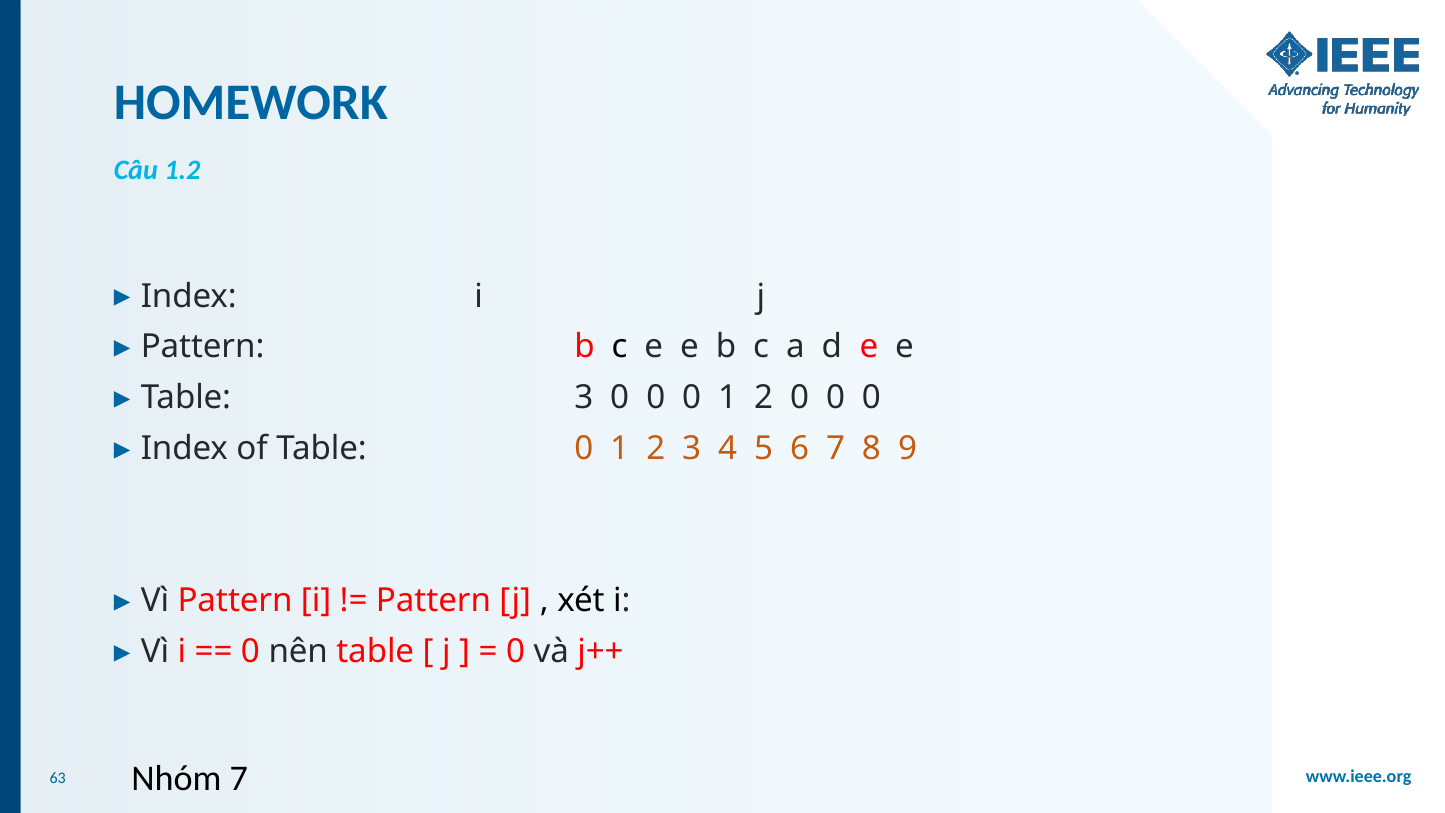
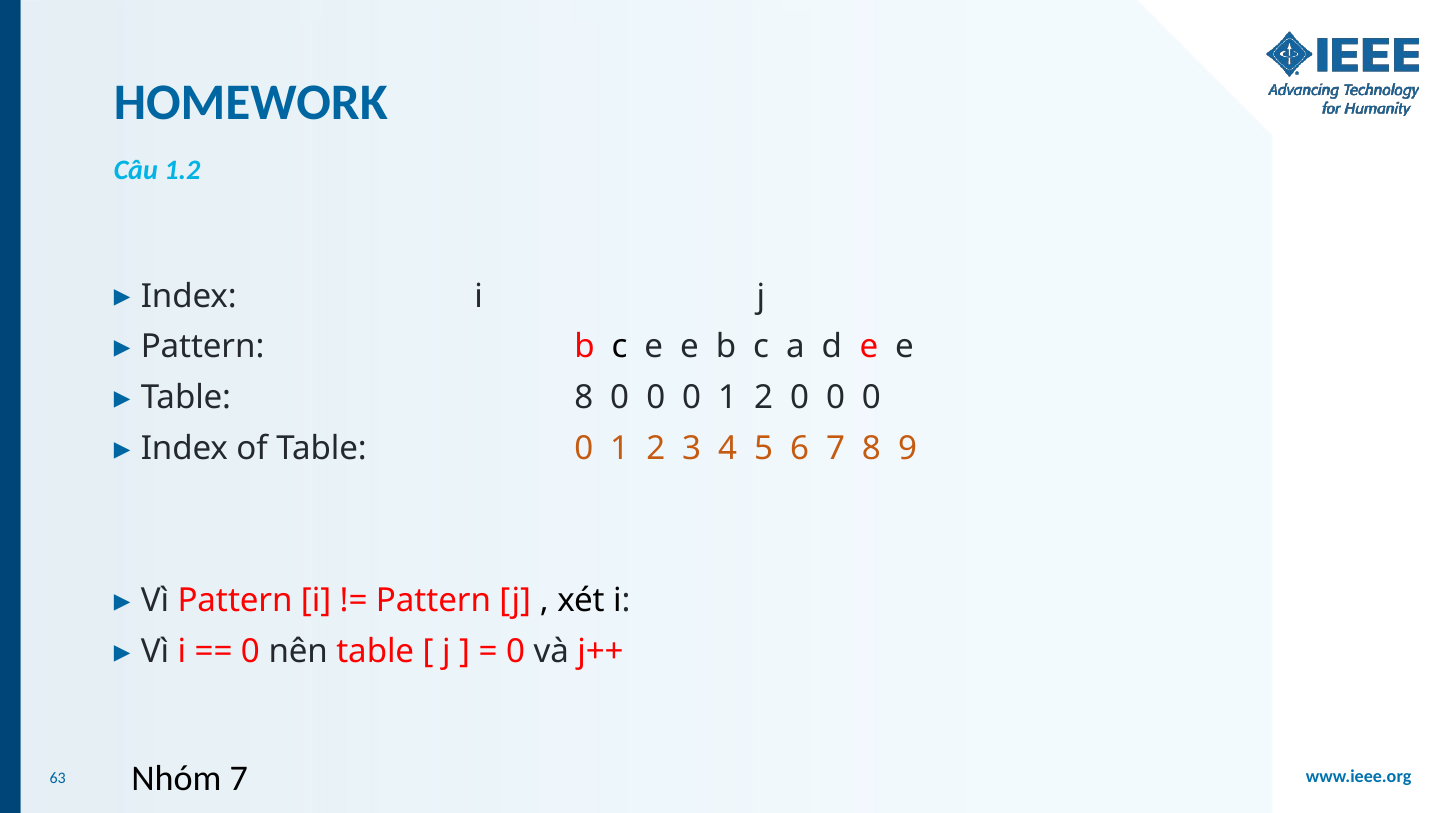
Table 3: 3 -> 8 (584, 398)
